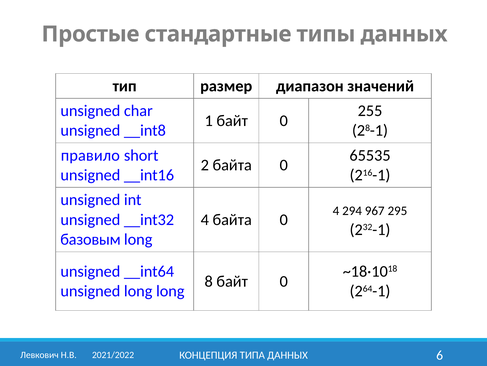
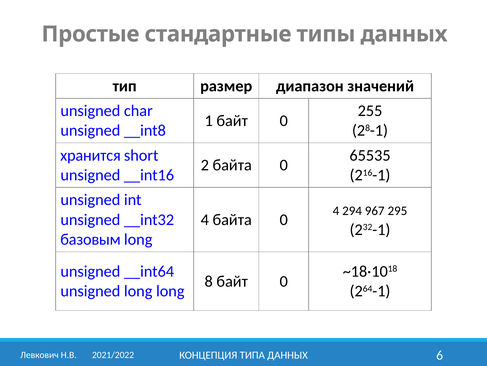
правило: правило -> хранится (90, 155)
